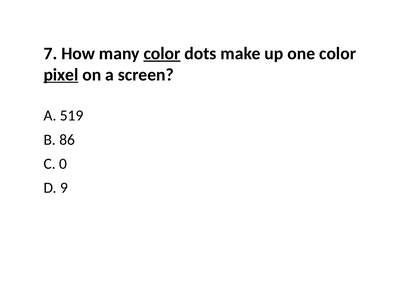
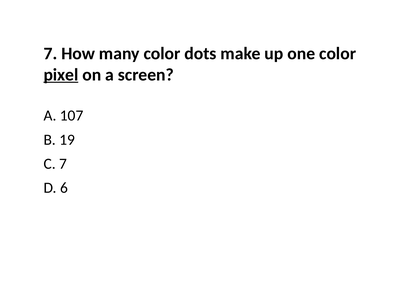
color underline: present -> none (162, 53)
519: 519 -> 107 (72, 116)
86: 86 -> 19 (67, 140)
C 0: 0 -> 7 (63, 164)
9: 9 -> 6 (64, 188)
